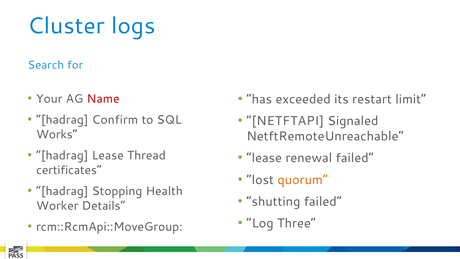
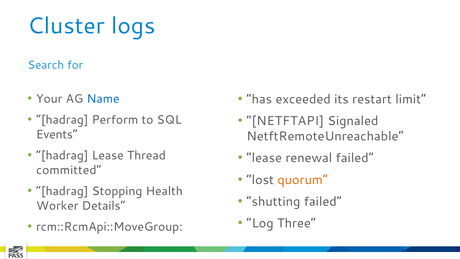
Name colour: red -> blue (103, 99)
Confirm: Confirm -> Perform (115, 120)
Works: Works -> Events (57, 134)
certificates: certificates -> committed (69, 170)
